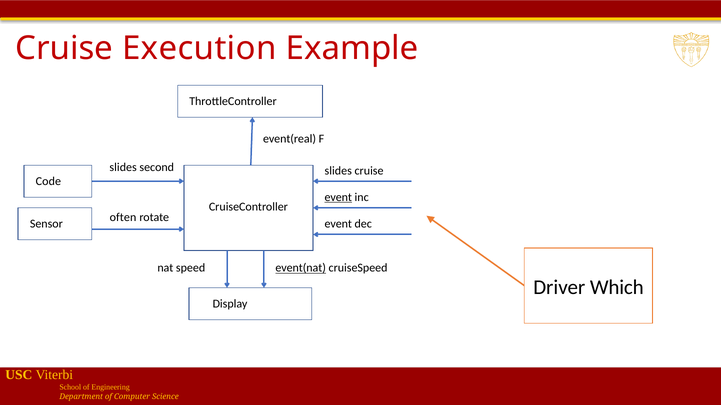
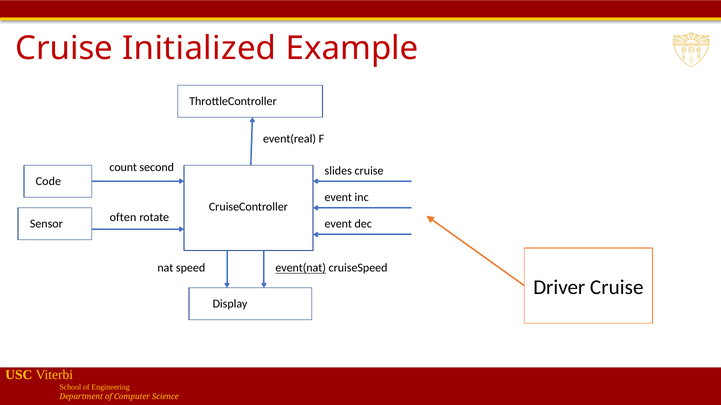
Execution: Execution -> Initialized (199, 48)
slides: slides -> count (123, 168)
event underline: present -> none (338, 197)
Driver Which: Which -> Cruise (617, 287)
